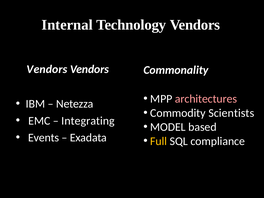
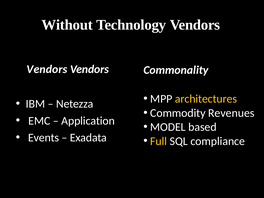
Internal: Internal -> Without (67, 25)
architectures colour: pink -> yellow (206, 99)
Scientists: Scientists -> Revenues (231, 113)
Integrating: Integrating -> Application (88, 121)
